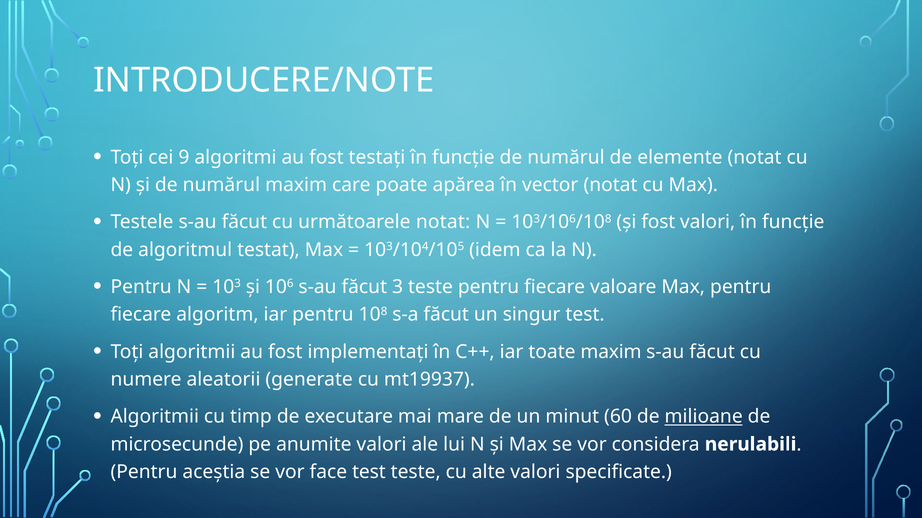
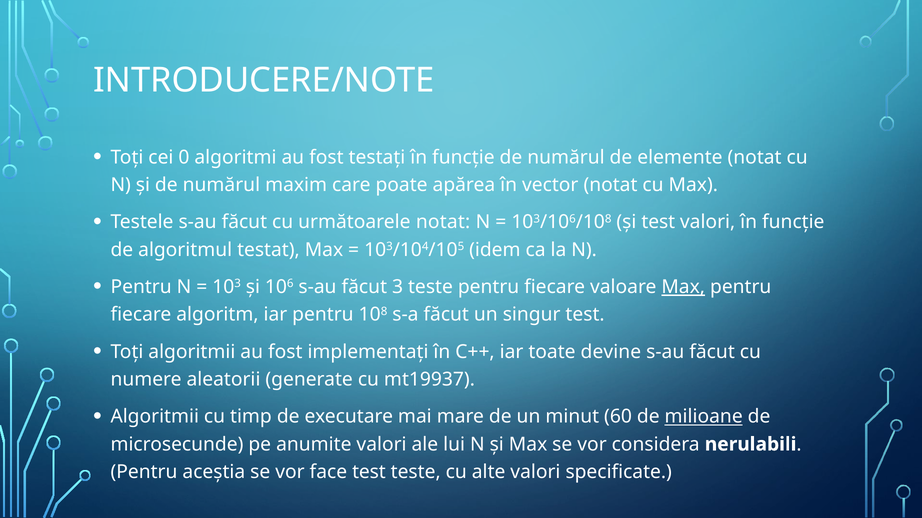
9: 9 -> 0 (184, 157)
și fost: fost -> test (658, 222)
Max underline: none -> present (683, 287)
toate maxim: maxim -> devine (611, 352)
